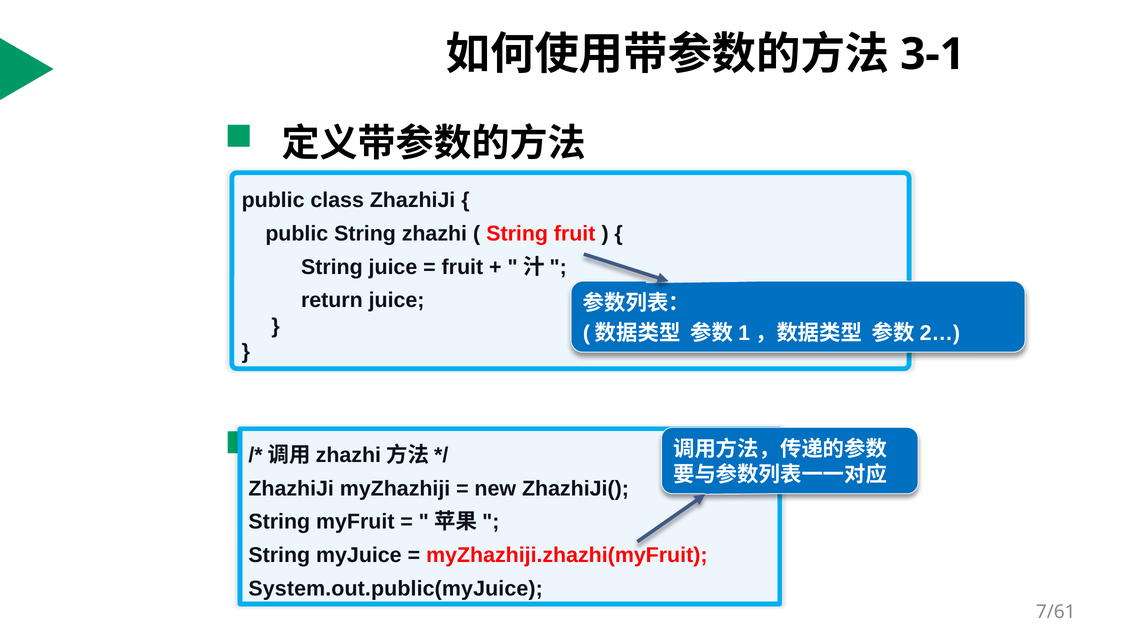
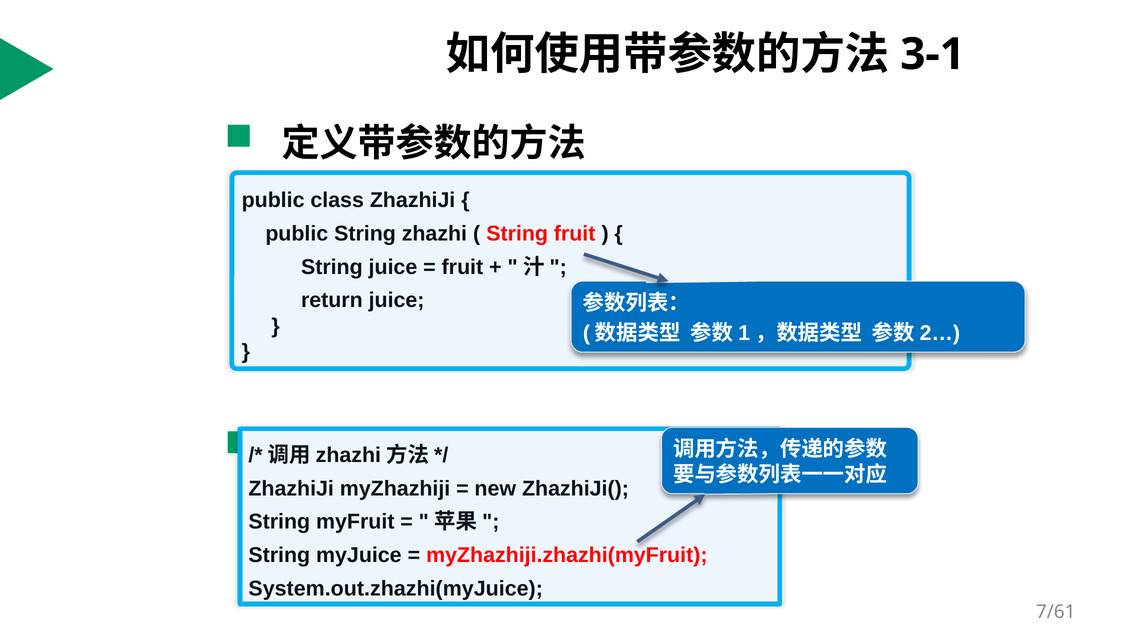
System.out.public(myJuice: System.out.public(myJuice -> System.out.zhazhi(myJuice (396, 588)
